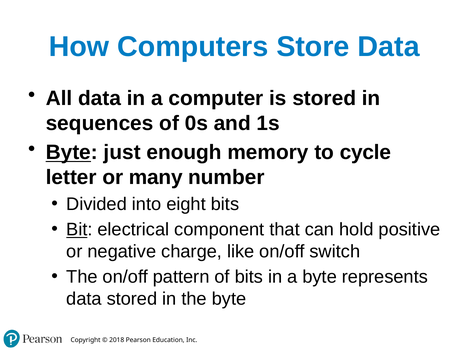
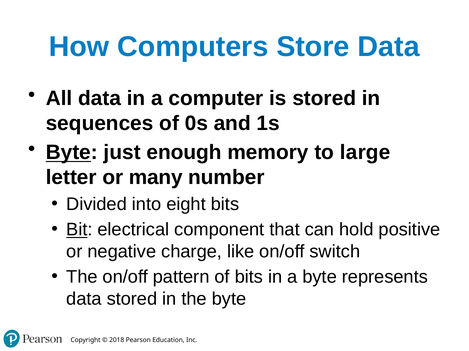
cycle: cycle -> large (365, 153)
